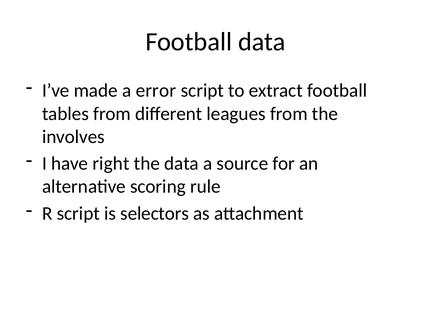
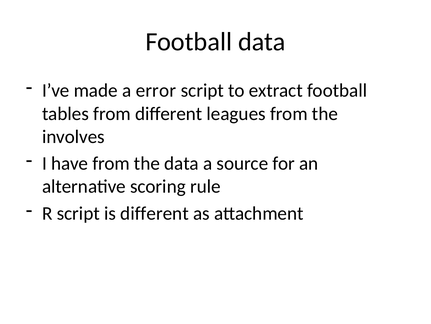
have right: right -> from (111, 163)
is selectors: selectors -> different (155, 213)
